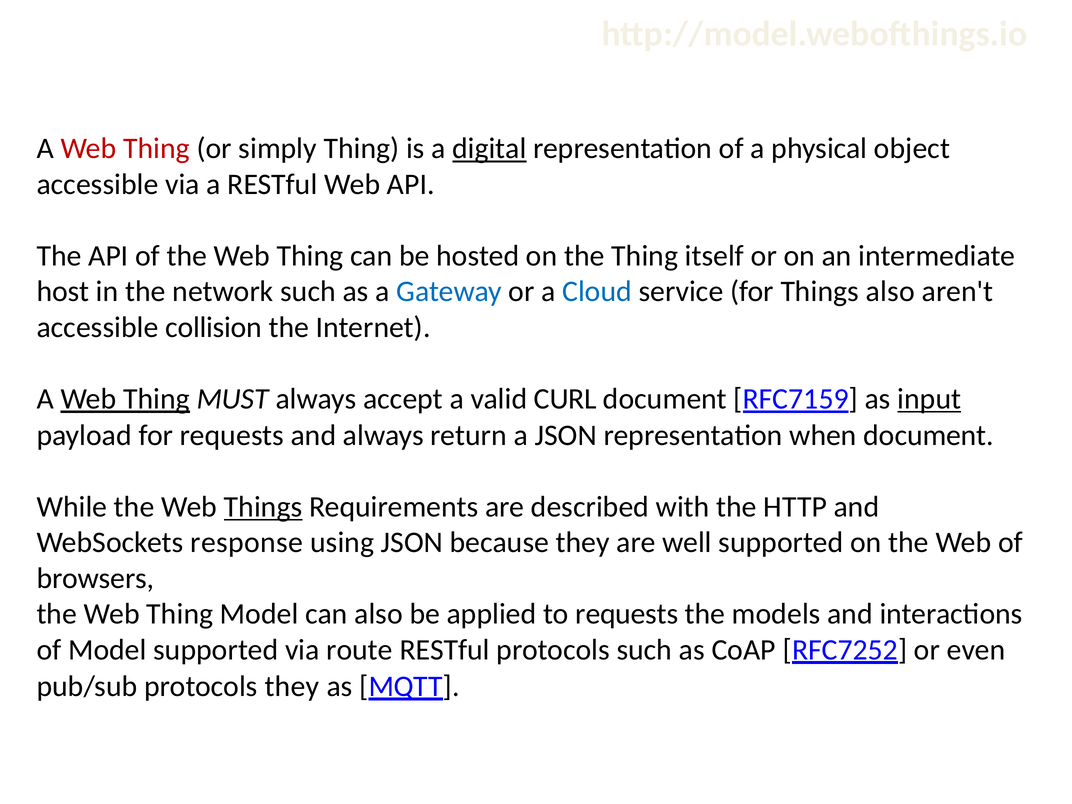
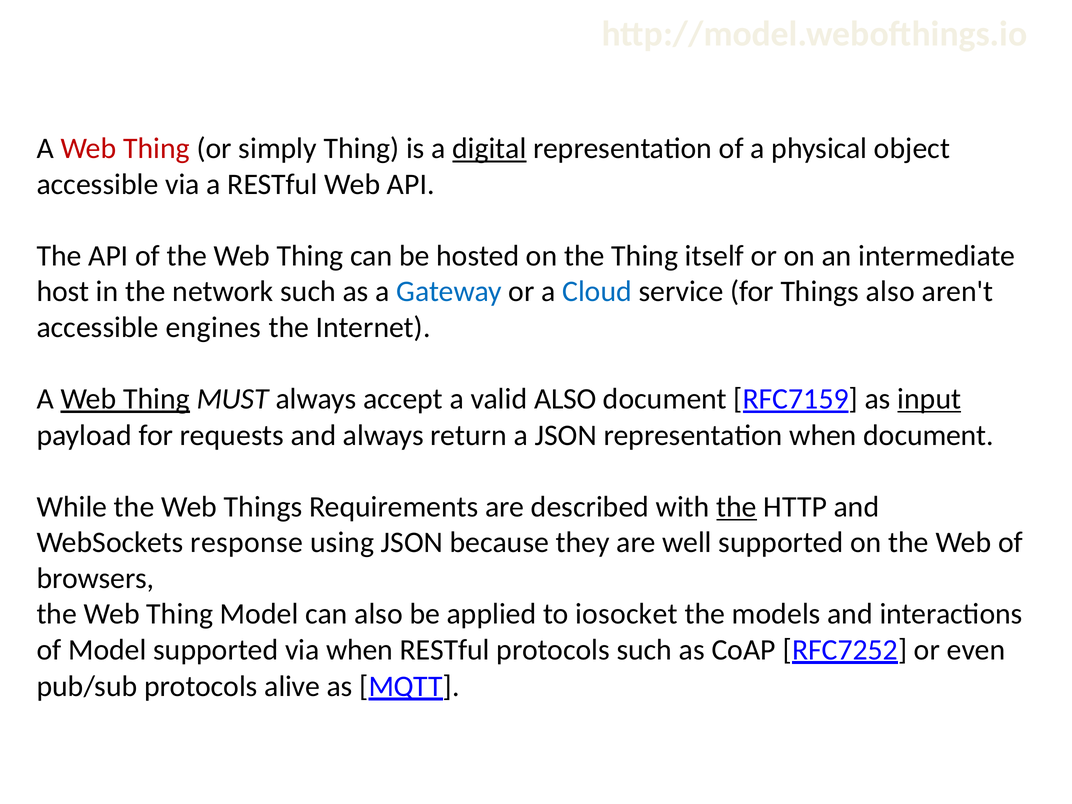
collision: collision -> engines (213, 327)
valid CURL: CURL -> ALSO (565, 399)
Things underline: present -> none (263, 507)
the underline: none -> present (737, 507)
to requests: requests -> iosocket (627, 614)
via route: route -> when (360, 650)
protocols they: they -> alive (292, 686)
